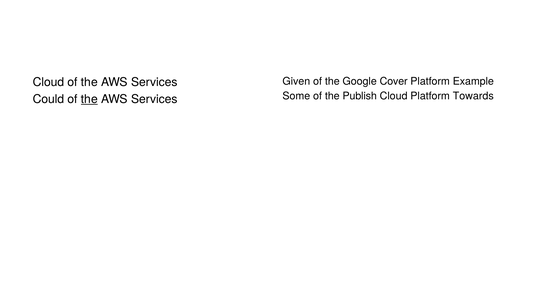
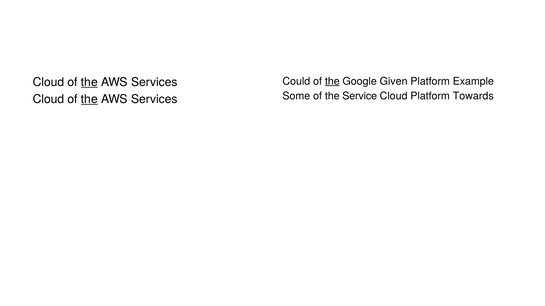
Given: Given -> Could (296, 81)
the underline: none -> present (332, 81)
Cover: Cover -> Given (394, 81)
the underline: none -> present (89, 82)
Publish: Publish -> Service (360, 96)
Could: Could -> Cloud (48, 99)
